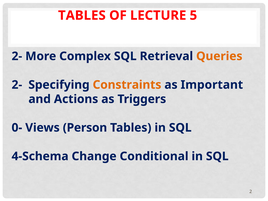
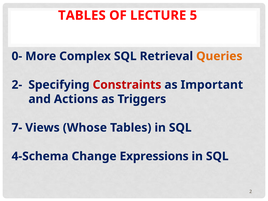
2-: 2- -> 0- (17, 56)
Constraints colour: orange -> red (127, 85)
0-: 0- -> 7- (17, 128)
Person: Person -> Whose (85, 128)
Conditional: Conditional -> Expressions (154, 156)
